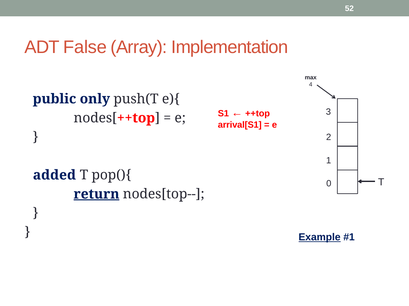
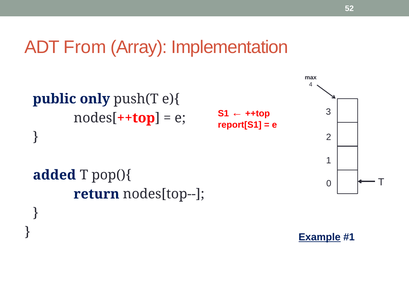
False: False -> From (85, 47)
arrival[S1: arrival[S1 -> report[S1 (240, 125)
return underline: present -> none (97, 195)
